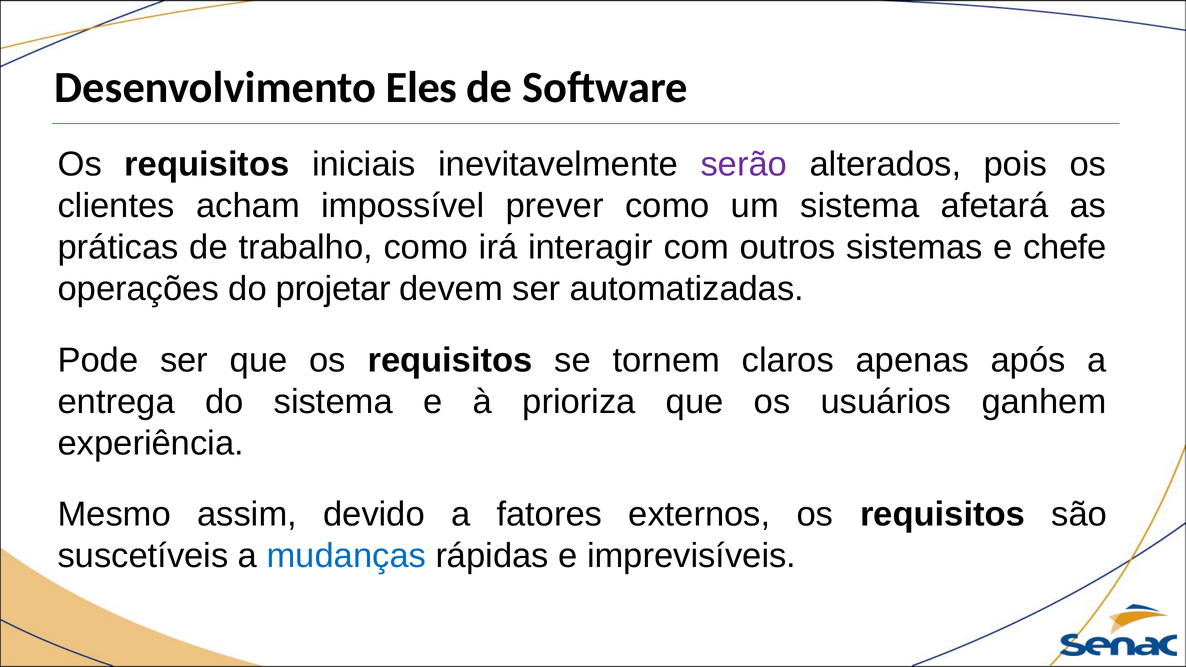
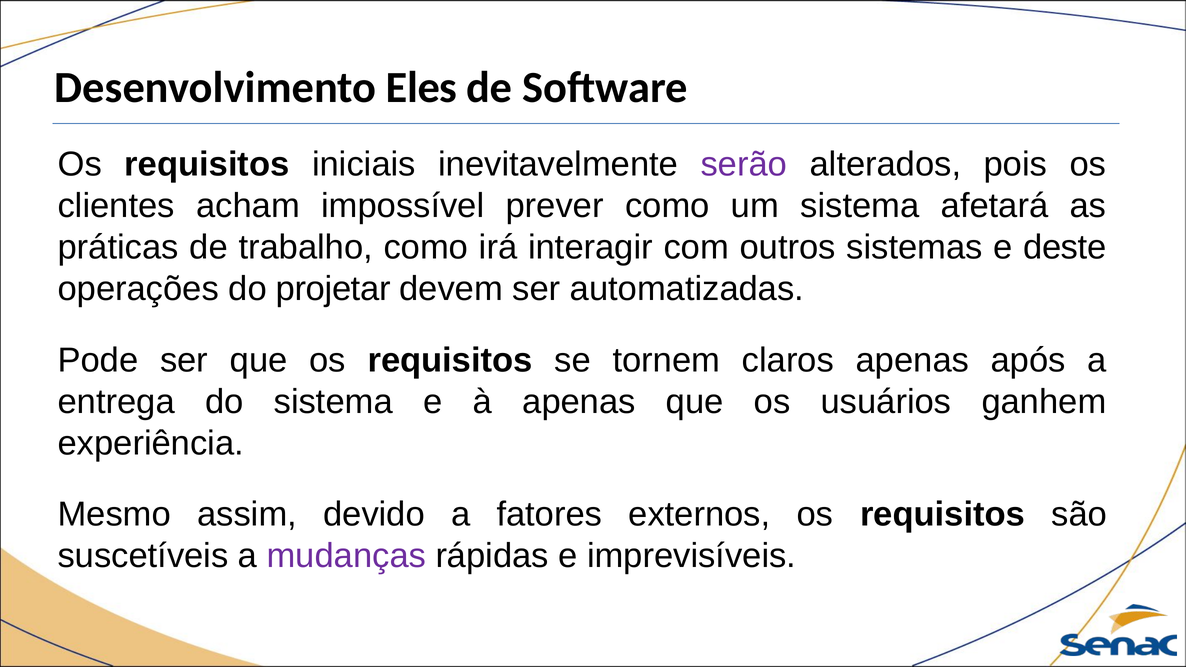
chefe: chefe -> deste (1065, 247)
à prioriza: prioriza -> apenas (579, 402)
mudanças colour: blue -> purple (346, 556)
